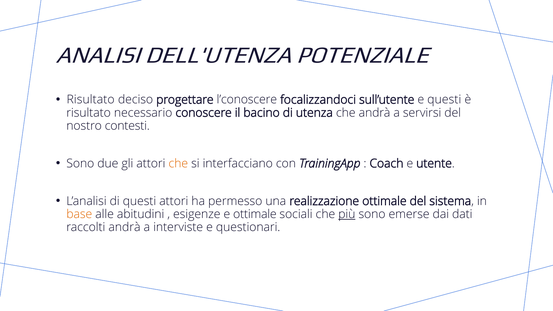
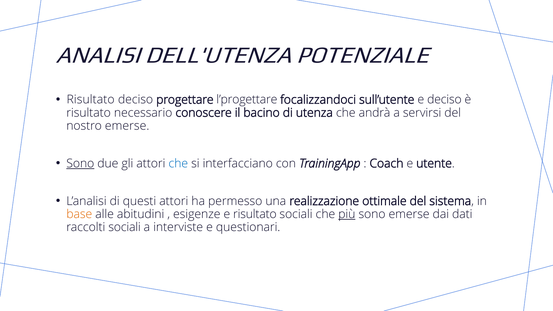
l’conoscere: l’conoscere -> l’progettare (247, 100)
e questi: questi -> deciso (444, 100)
nostro contesti: contesti -> emerse (127, 126)
Sono underline: none -> present (80, 163)
che colour: orange -> blue (178, 163)
e ottimale: ottimale -> risultato (255, 214)
raccolti andrà: andrà -> sociali (125, 227)
